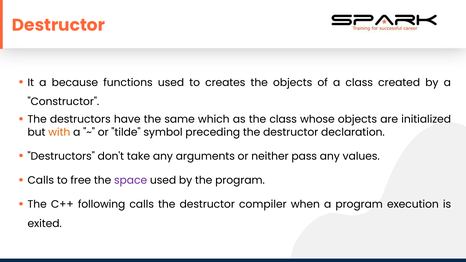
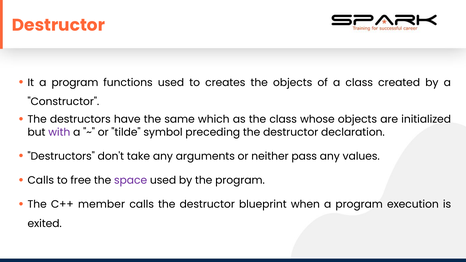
It a because: because -> program (75, 83)
with colour: orange -> purple (59, 132)
following: following -> member (102, 204)
compiler: compiler -> blueprint (263, 204)
